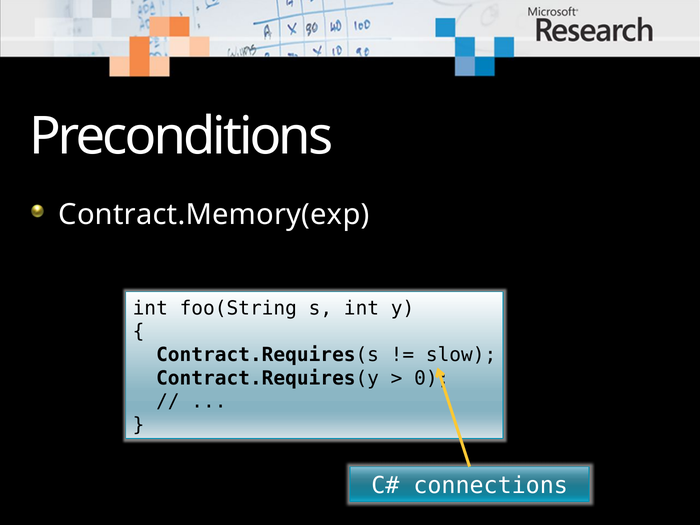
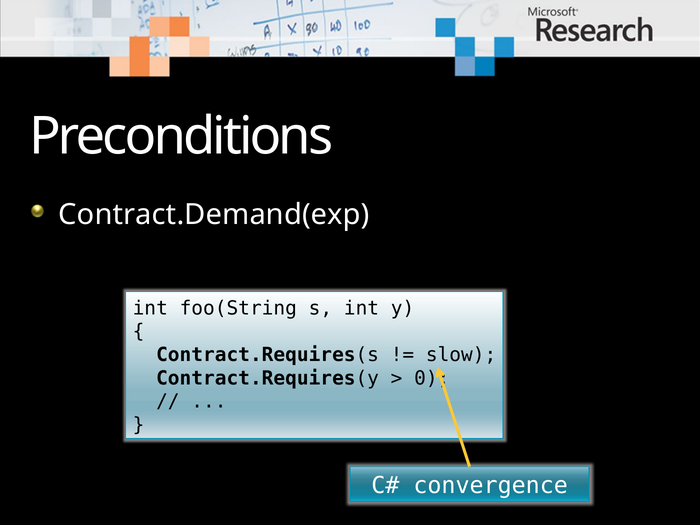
Contract.Memory(exp: Contract.Memory(exp -> Contract.Demand(exp (214, 215)
connections: connections -> convergence (491, 486)
